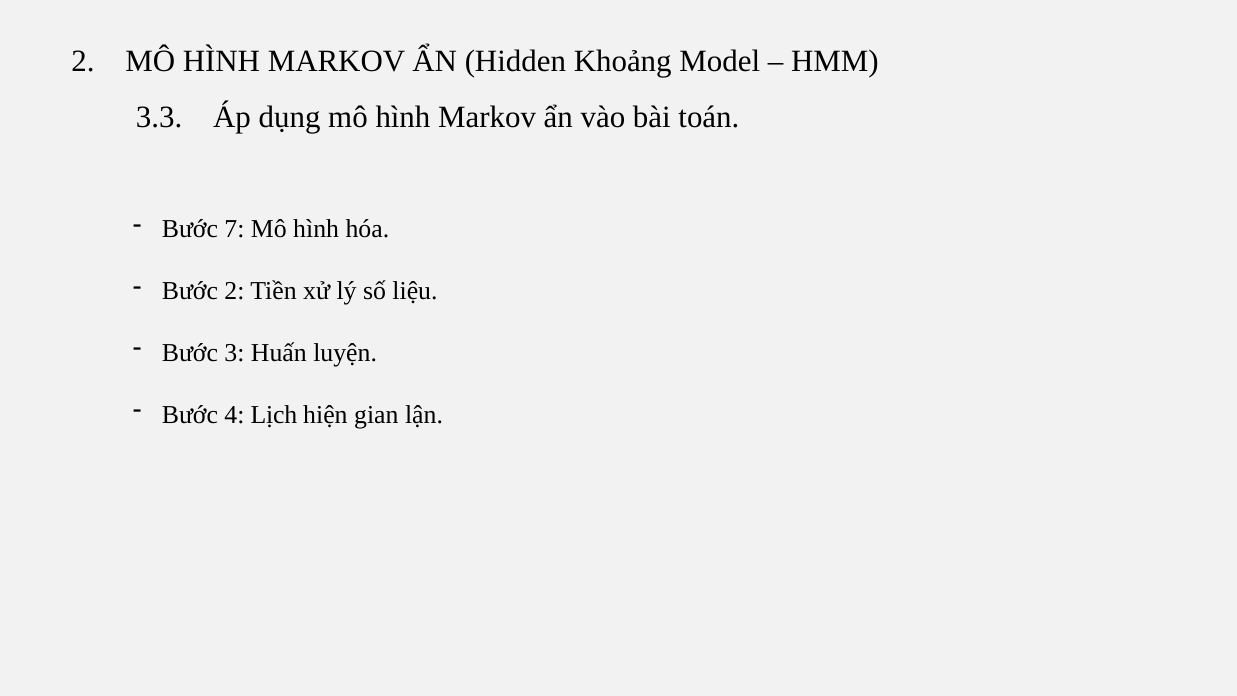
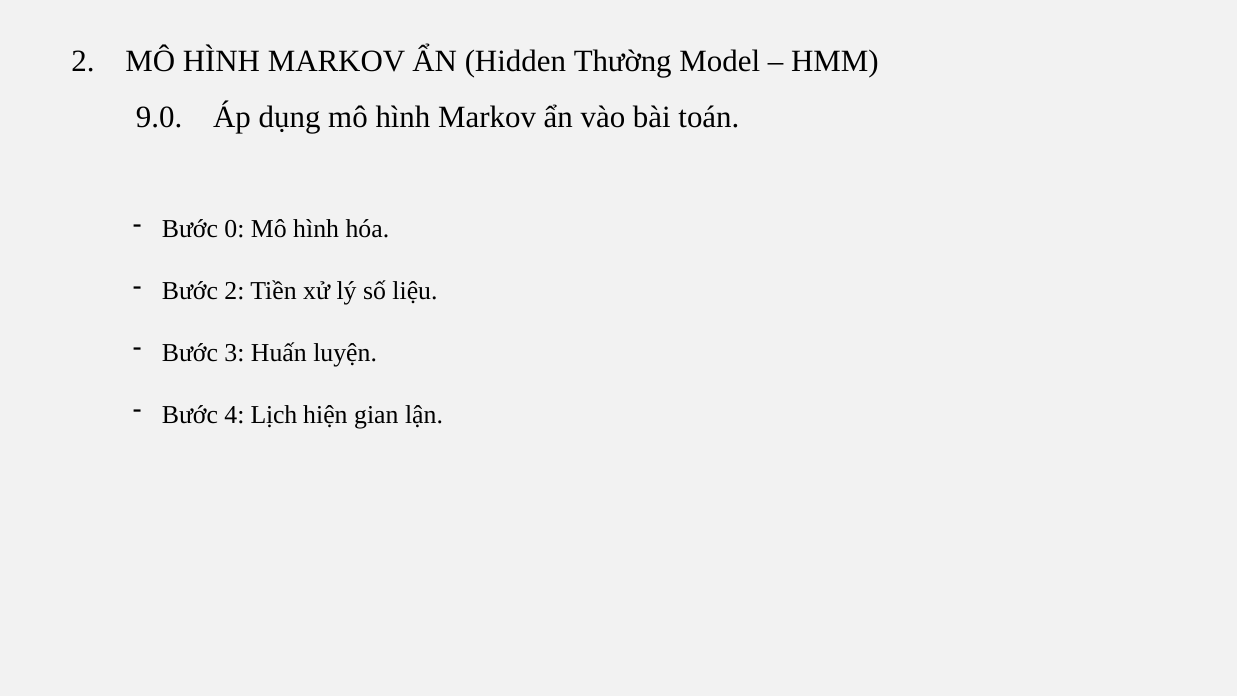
Khoảng: Khoảng -> Thường (623, 61)
3.3: 3.3 -> 9.0 (159, 117)
7: 7 -> 0 (234, 229)
